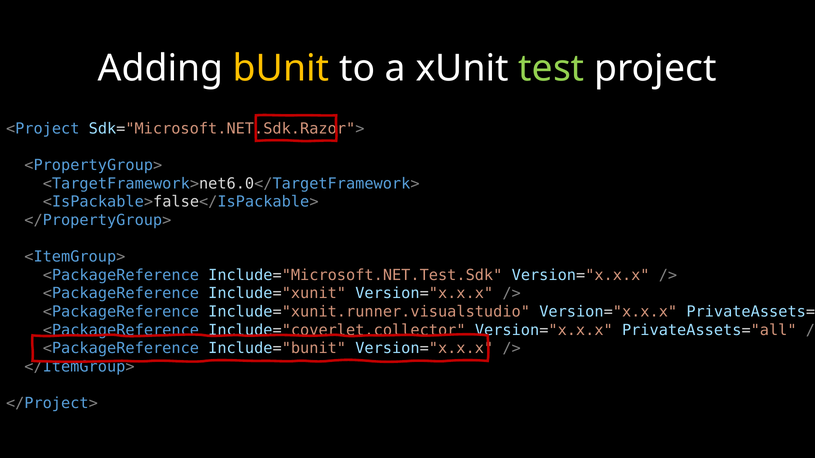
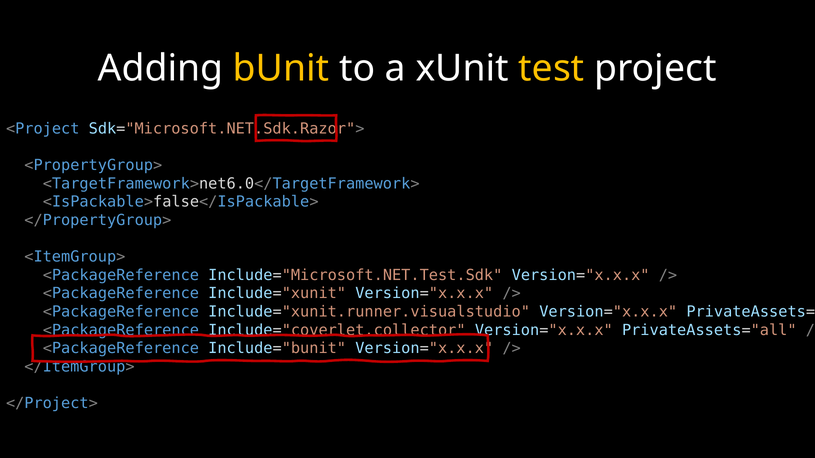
test colour: light green -> yellow (551, 68)
